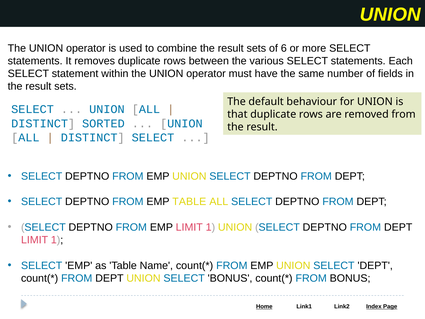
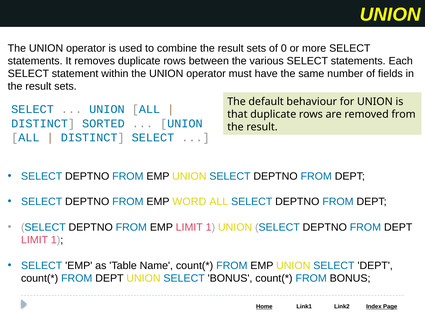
6: 6 -> 0 (284, 48)
EMP TABLE: TABLE -> WORD (189, 202)
